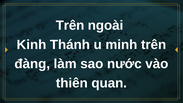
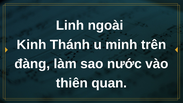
Trên: Trên -> Linh (70, 25)
